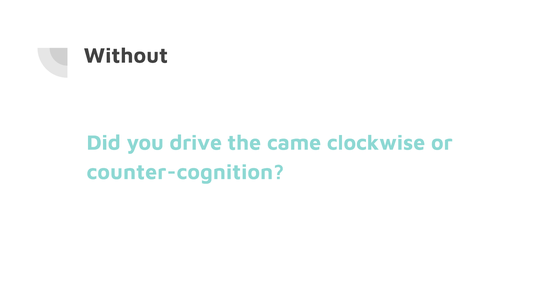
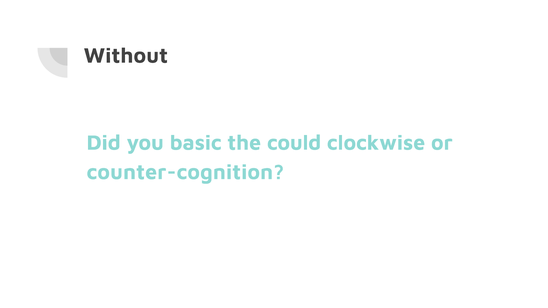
drive: drive -> basic (196, 143)
came: came -> could (294, 143)
